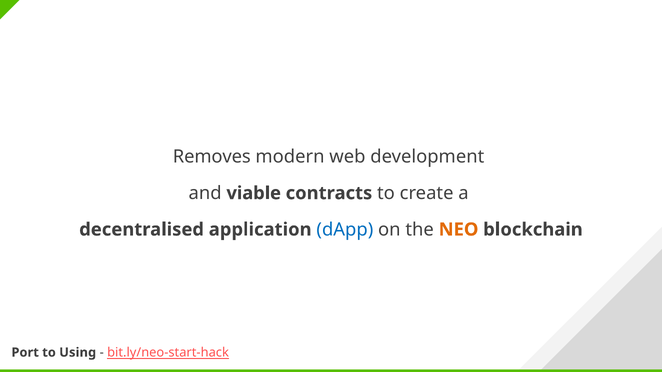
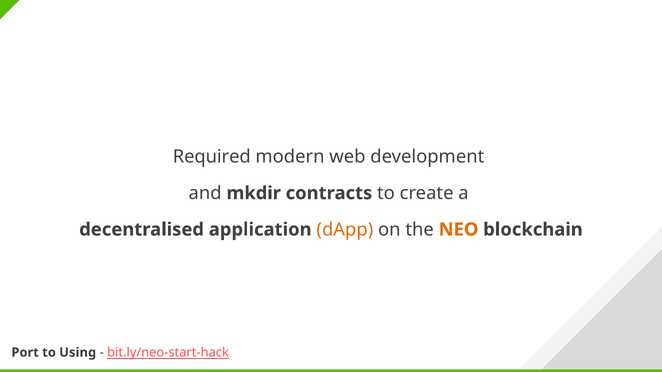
Removes: Removes -> Required (212, 157)
viable: viable -> mkdir (254, 193)
dApp colour: blue -> orange (345, 230)
